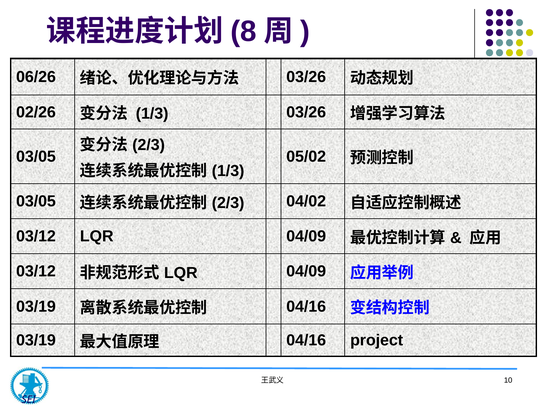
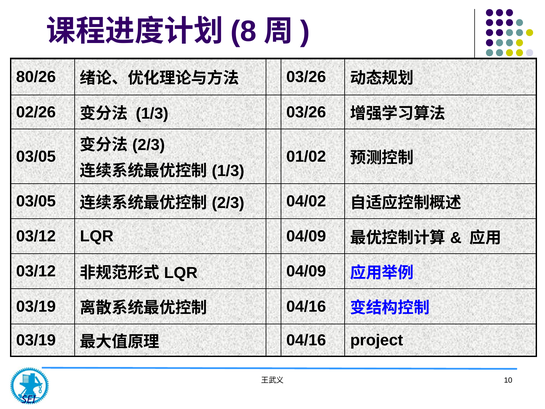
06/26: 06/26 -> 80/26 (36, 77)
05/02: 05/02 -> 01/02 (306, 156)
